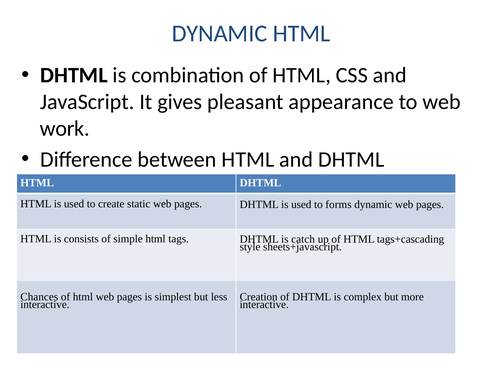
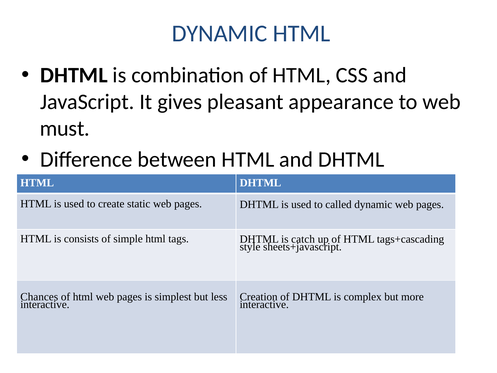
work: work -> must (65, 128)
forms: forms -> called (339, 204)
